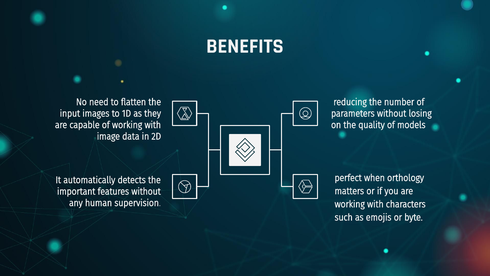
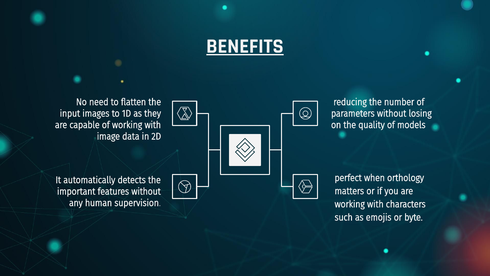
BENEFITS underline: none -> present (245, 46)
